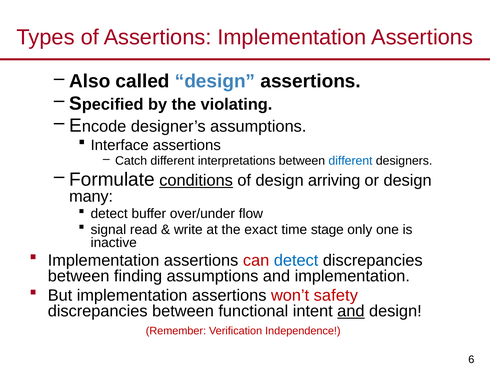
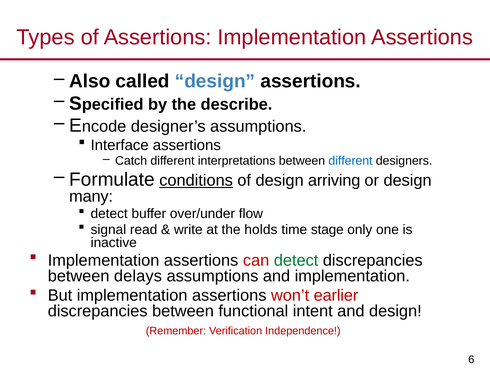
violating: violating -> describe (236, 104)
exact: exact -> holds (261, 229)
detect colour: blue -> green (296, 260)
finding: finding -> delays (138, 276)
safety: safety -> earlier (336, 295)
and underline: present -> none (351, 311)
